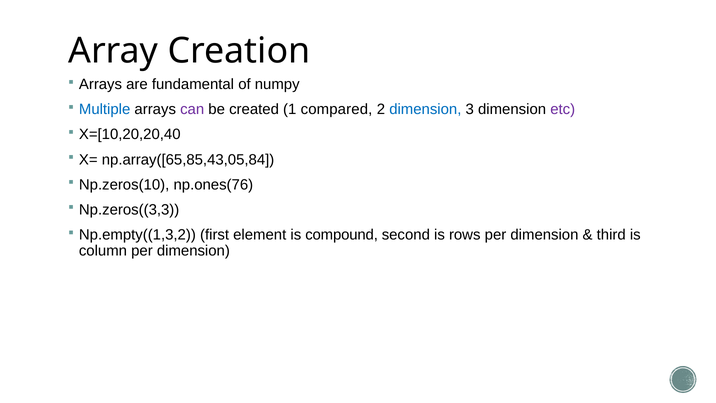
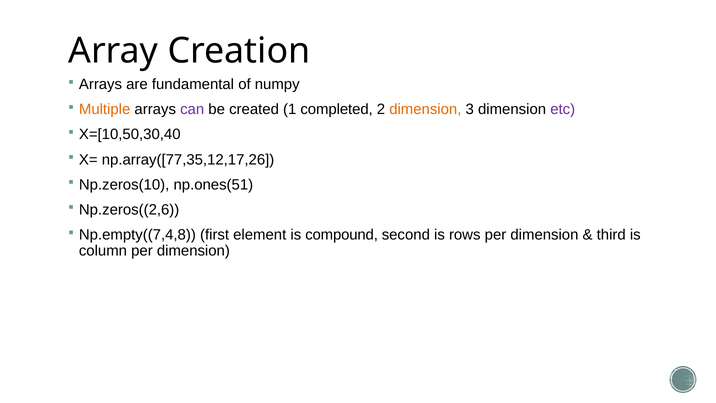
Multiple colour: blue -> orange (105, 109)
compared: compared -> completed (337, 109)
dimension colour: blue -> orange (425, 109)
X=[10,20,20,40: X=[10,20,20,40 -> X=[10,50,30,40 (130, 134)
np.array([65,85,43,05,84: np.array([65,85,43,05,84 -> np.array([77,35,12,17,26 (188, 160)
np.ones(76: np.ones(76 -> np.ones(51 (213, 185)
Np.zeros((3,3: Np.zeros((3,3 -> Np.zeros((2,6 (129, 210)
Np.empty((1,3,2: Np.empty((1,3,2 -> Np.empty((7,4,8 (137, 235)
